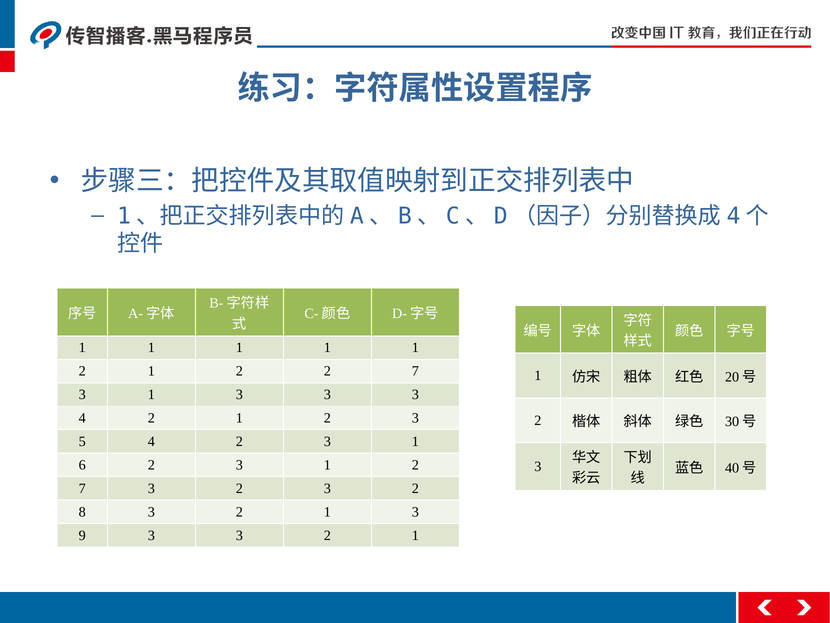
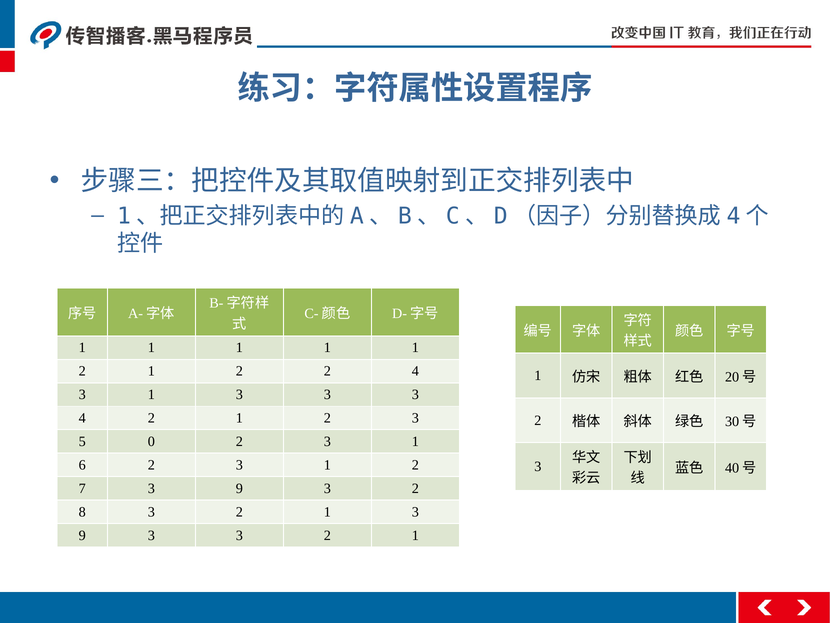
2 2 7: 7 -> 4 (415, 371)
5 4: 4 -> 0 (151, 441)
7 3 2: 2 -> 9 (239, 488)
